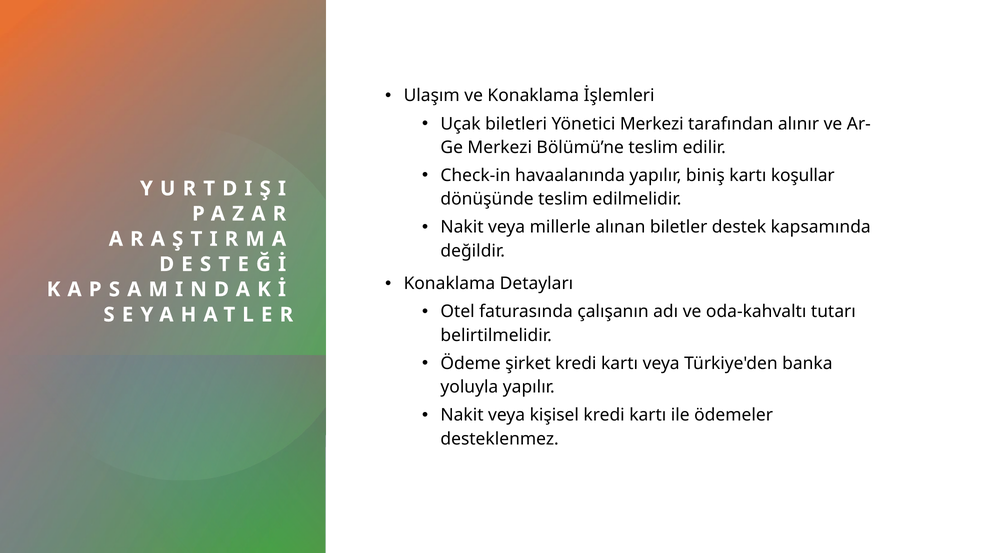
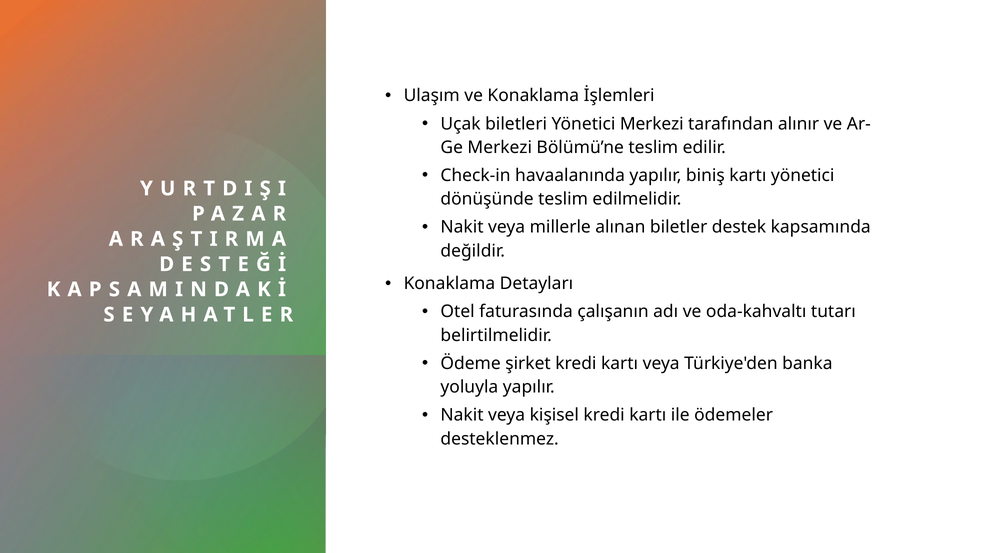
kartı koşullar: koşullar -> yönetici (803, 175)
